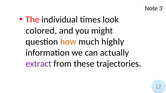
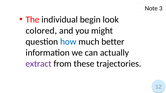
times: times -> begin (90, 20)
how colour: orange -> blue (68, 42)
highly: highly -> better (113, 42)
